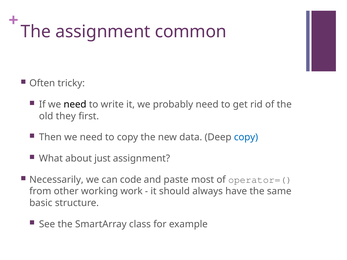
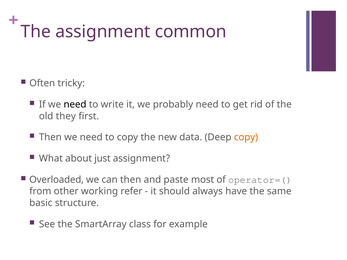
copy colour: blue -> orange (246, 137)
Necessarily: Necessarily -> Overloaded (56, 180)
can code: code -> then (131, 180)
work: work -> refer (131, 191)
